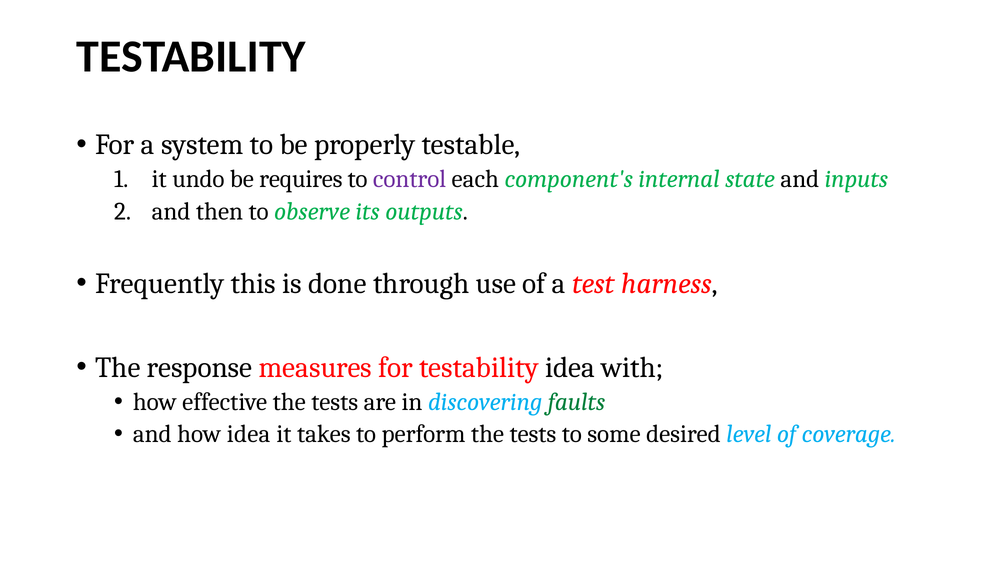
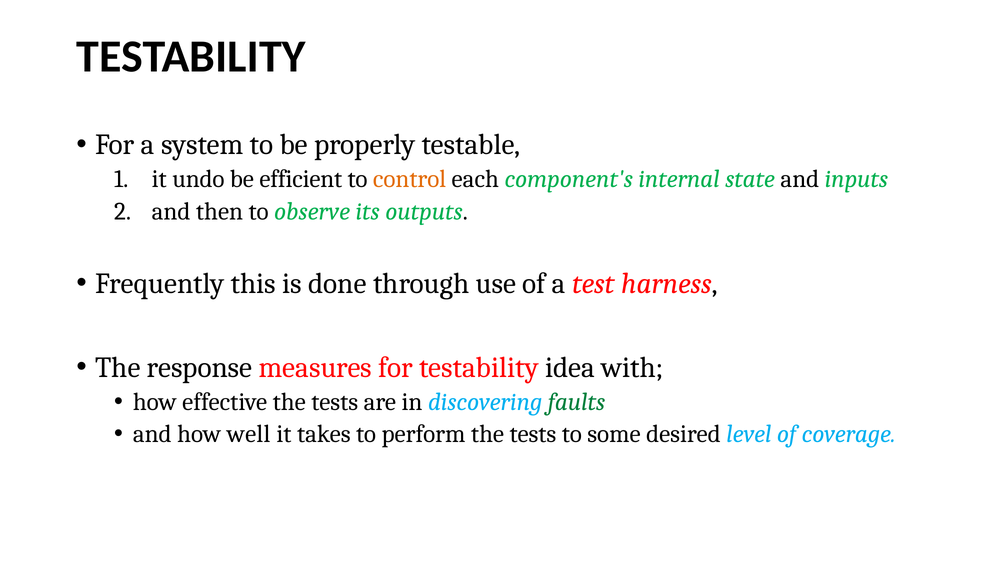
requires: requires -> efficient (301, 179)
control colour: purple -> orange (410, 179)
how idea: idea -> well (249, 434)
